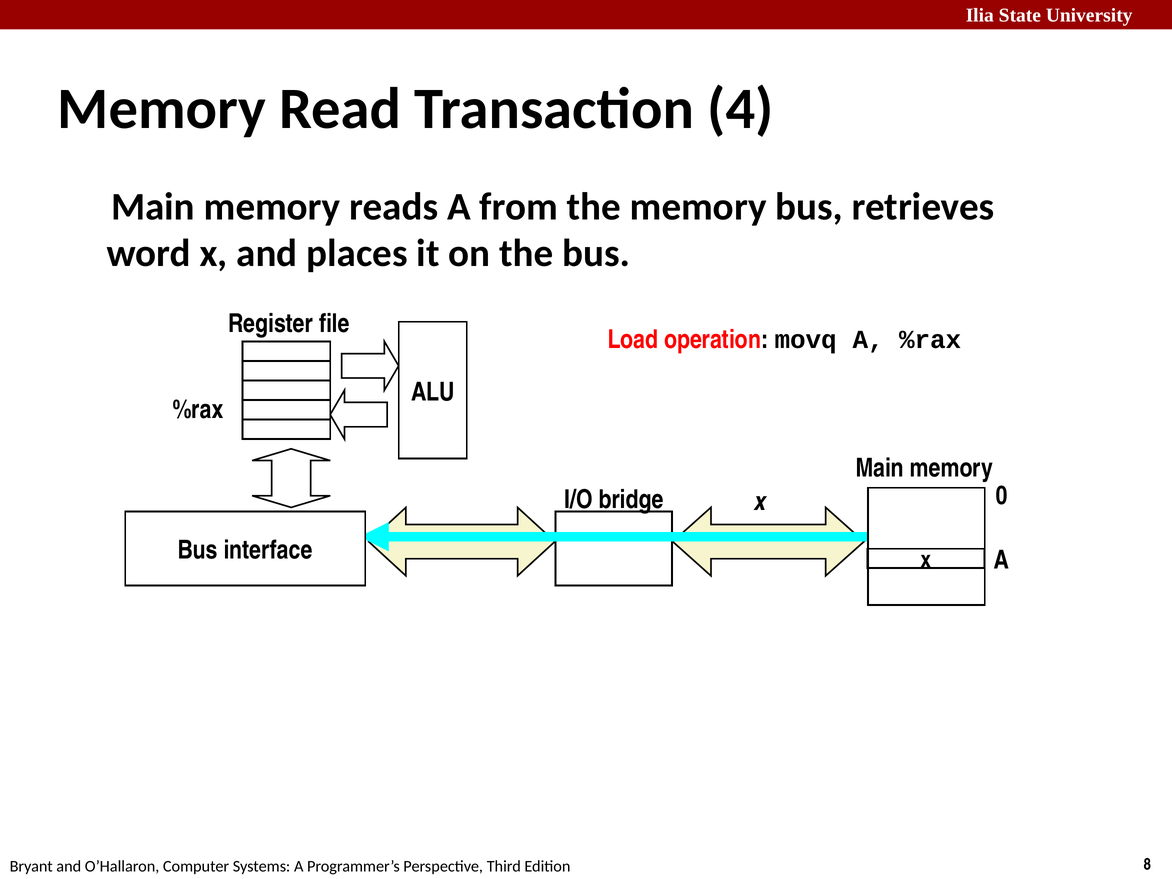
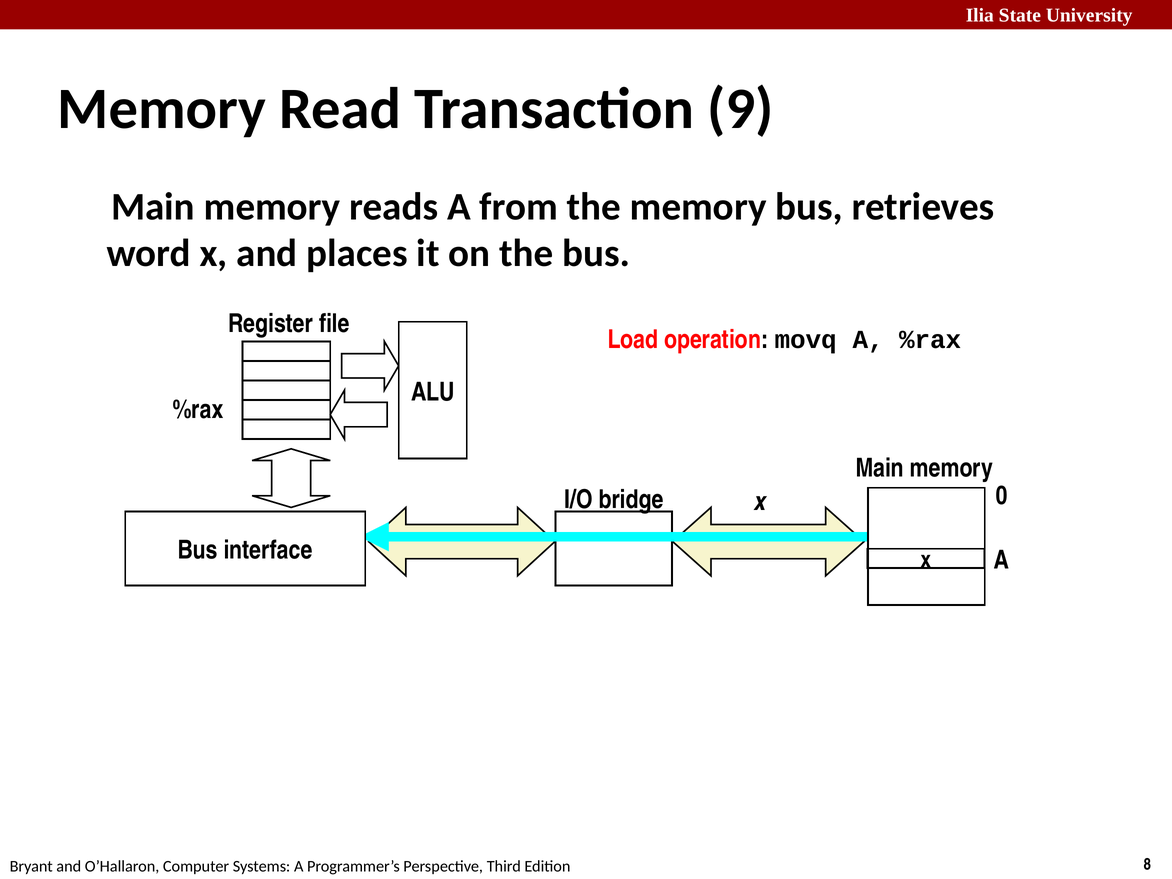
4: 4 -> 9 (740, 109)
